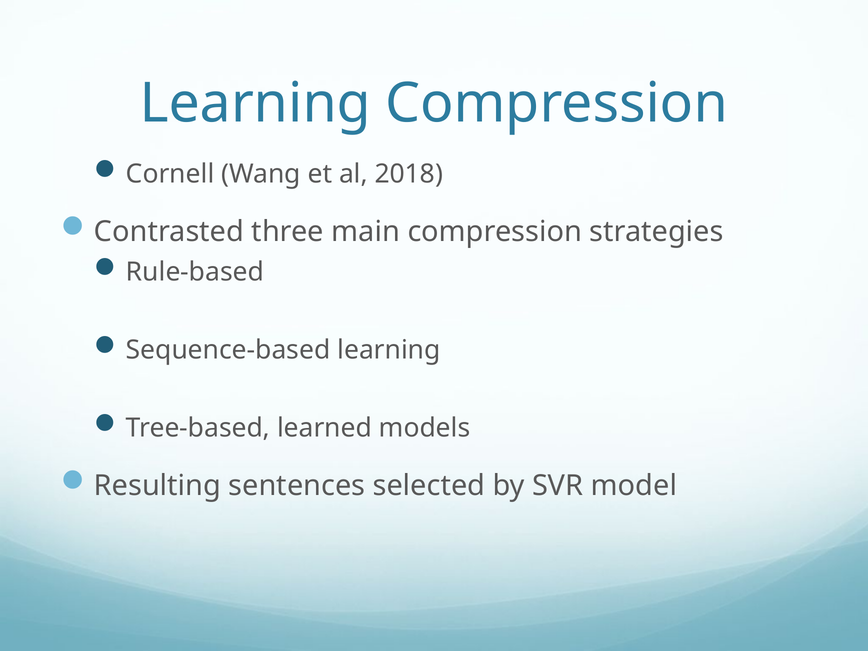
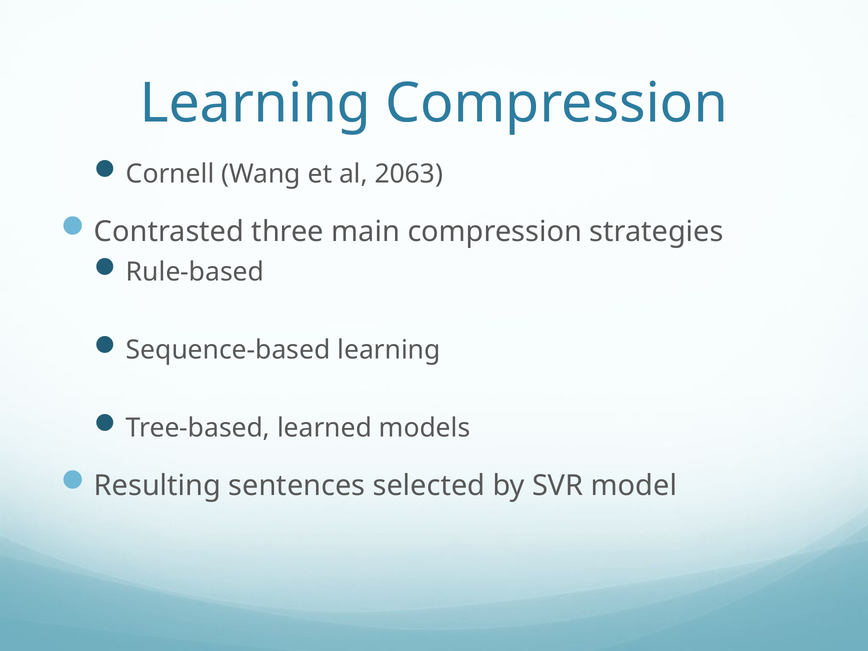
2018: 2018 -> 2063 (409, 174)
